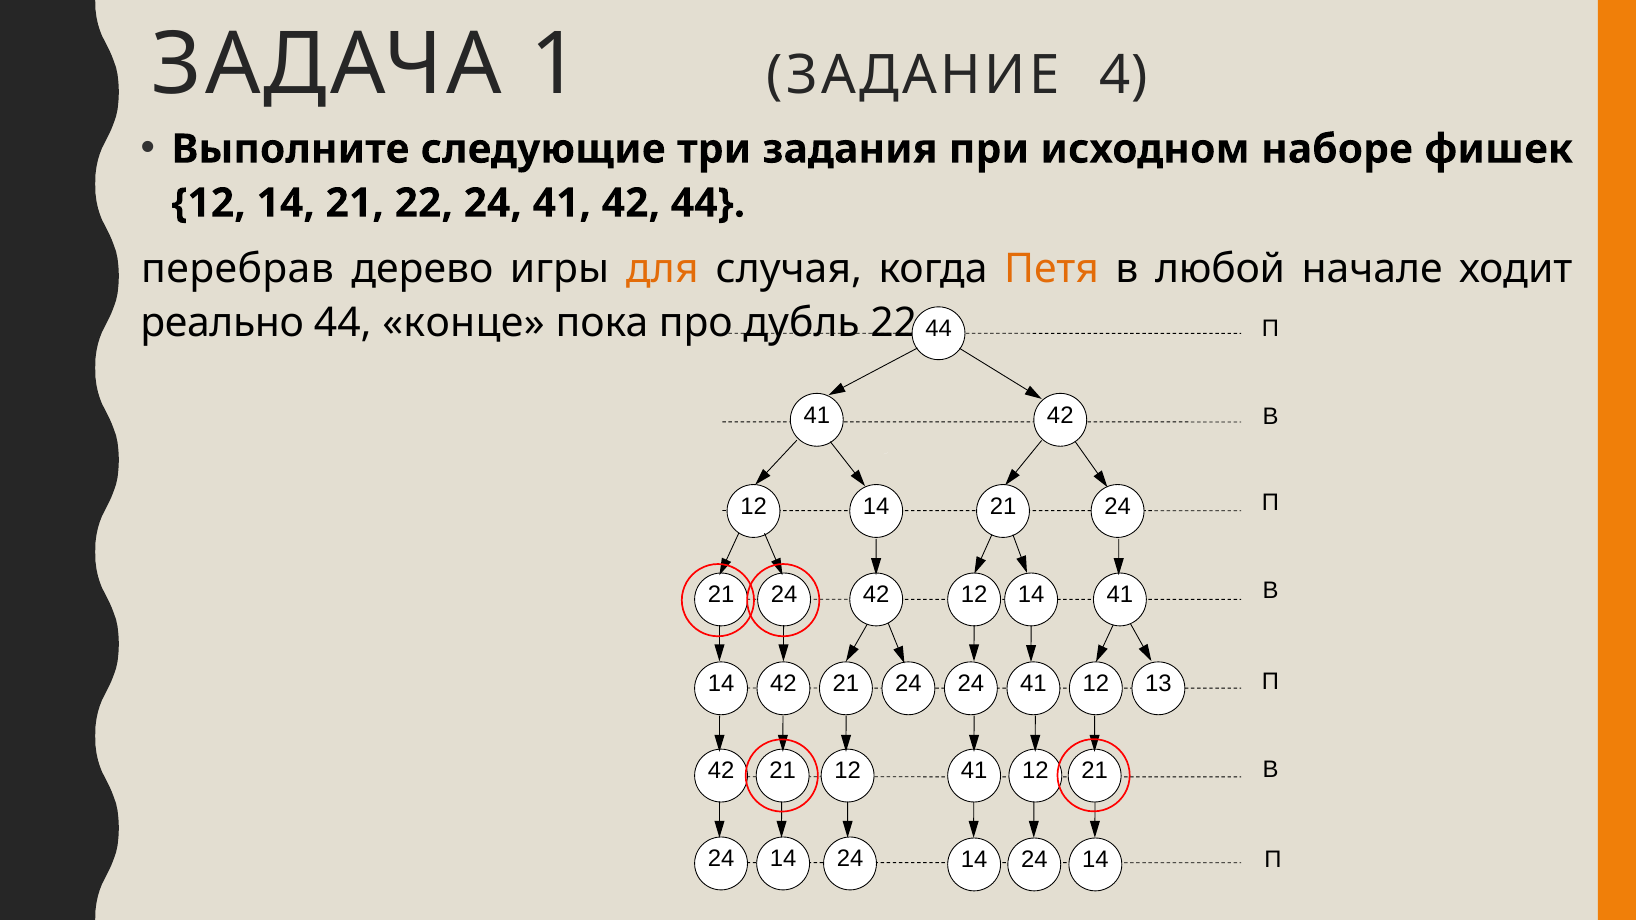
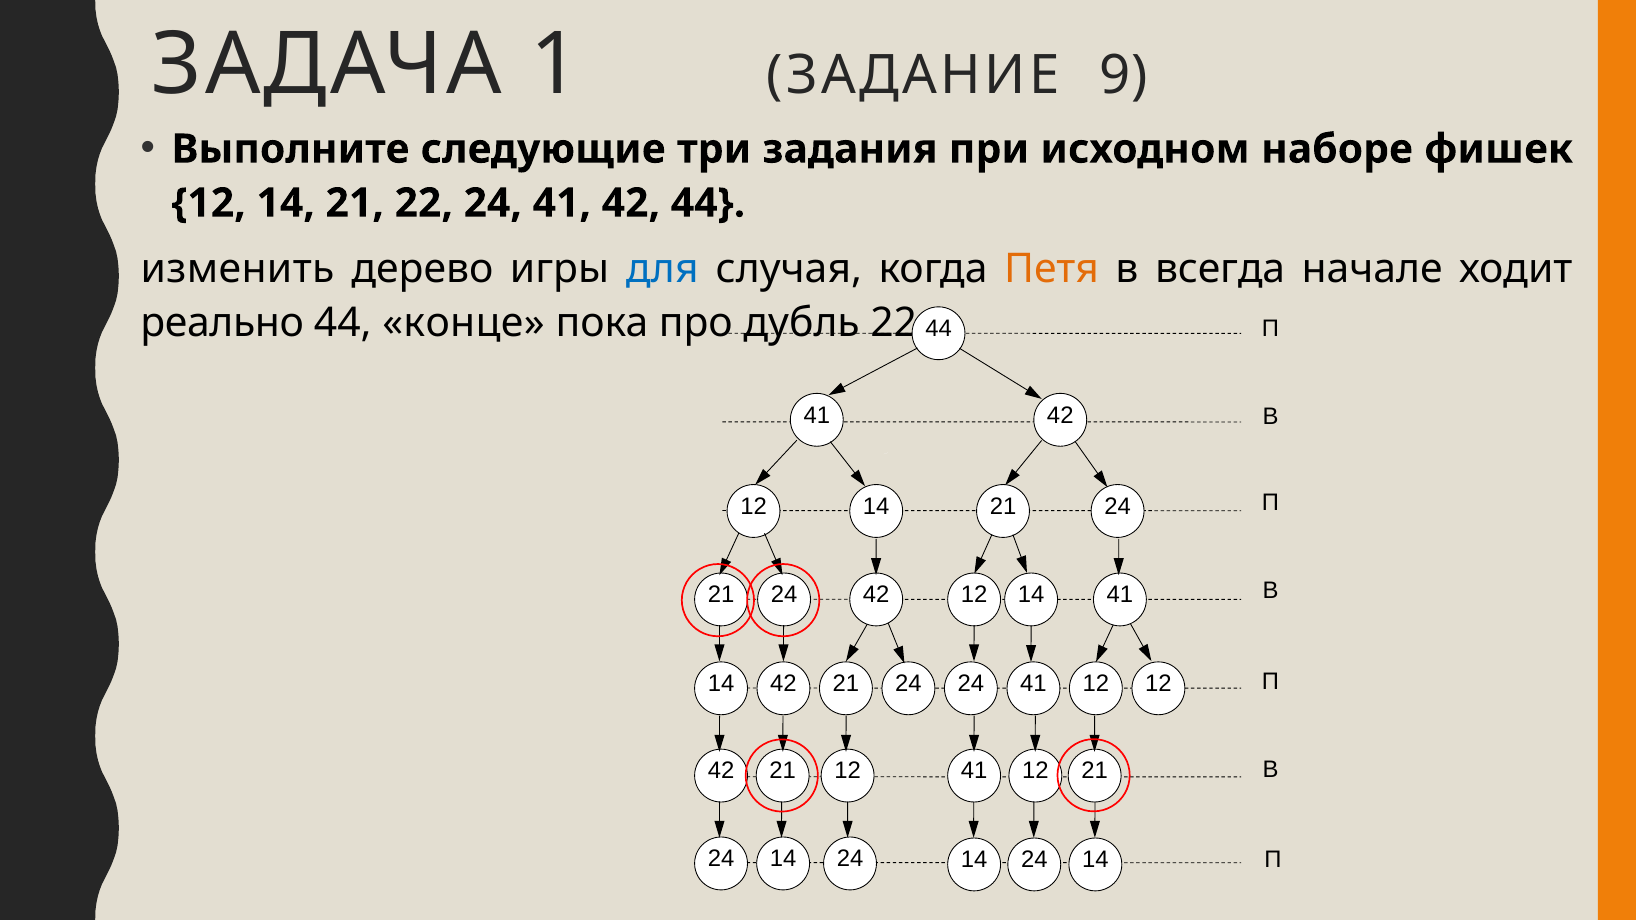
4: 4 -> 9 (1124, 75)
перебрав: перебрав -> изменить (238, 269)
для colour: orange -> blue (662, 269)
любой: любой -> всегда (1220, 269)
12 13: 13 -> 12 (1158, 684)
